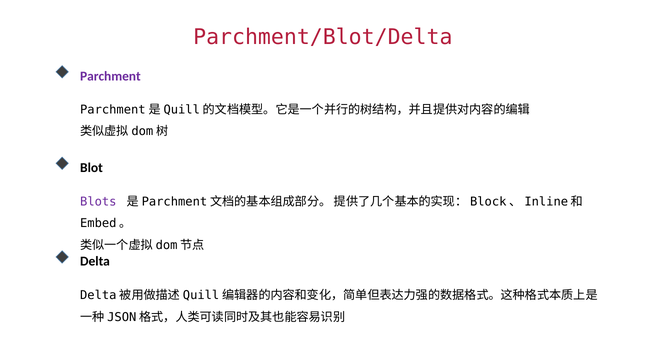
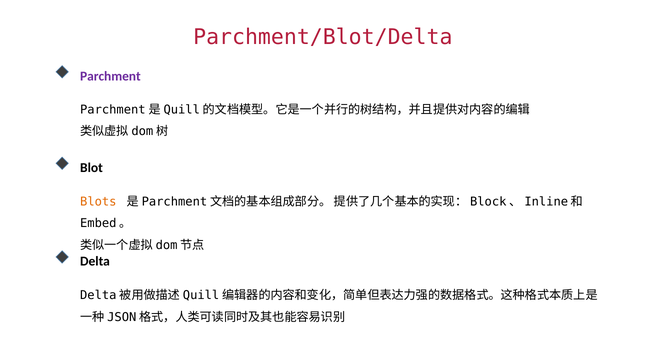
Blots colour: purple -> orange (98, 201)
